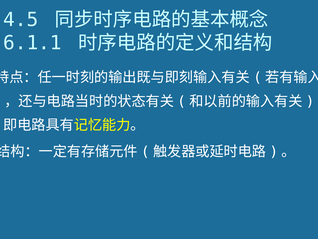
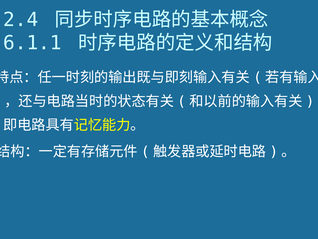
4.5: 4.5 -> 2.4 (21, 20)
